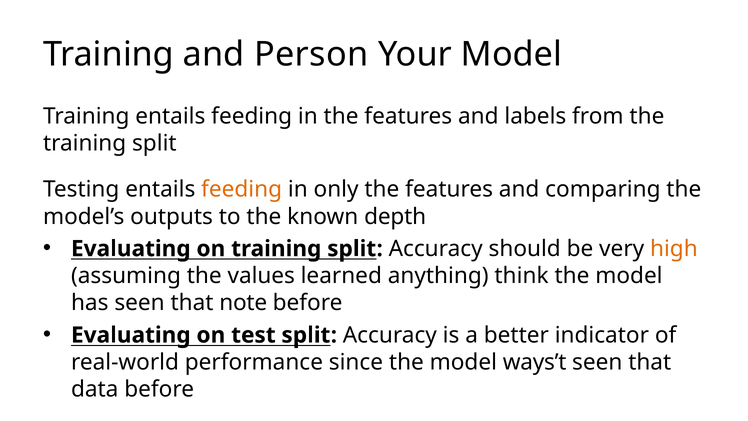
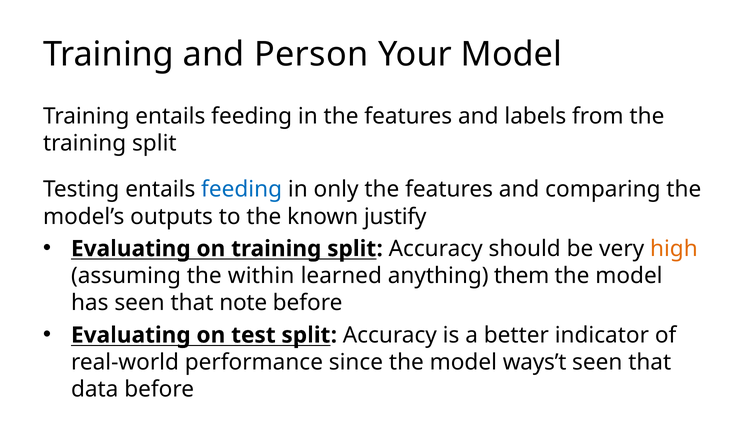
feeding colour: orange -> blue (242, 189)
depth: depth -> justify (395, 216)
values: values -> within (261, 276)
think: think -> them (522, 276)
